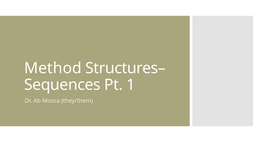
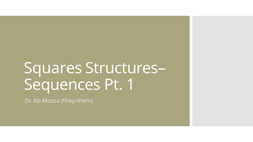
Method: Method -> Squares (53, 68)
